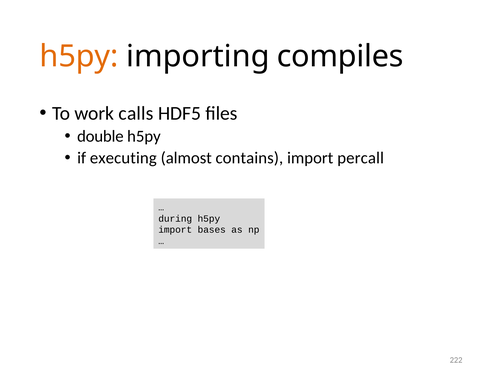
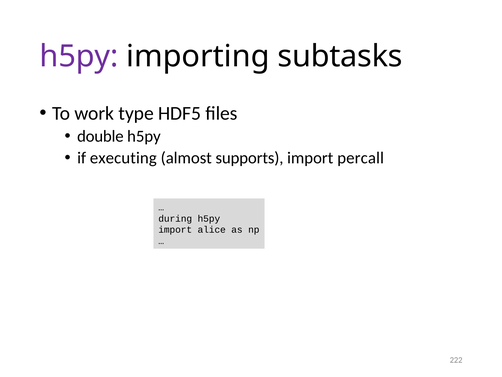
h5py colour: orange -> purple (79, 56)
compiles: compiles -> subtasks (340, 56)
calls: calls -> type (136, 113)
contains: contains -> supports (249, 158)
bases: bases -> alice (212, 230)
